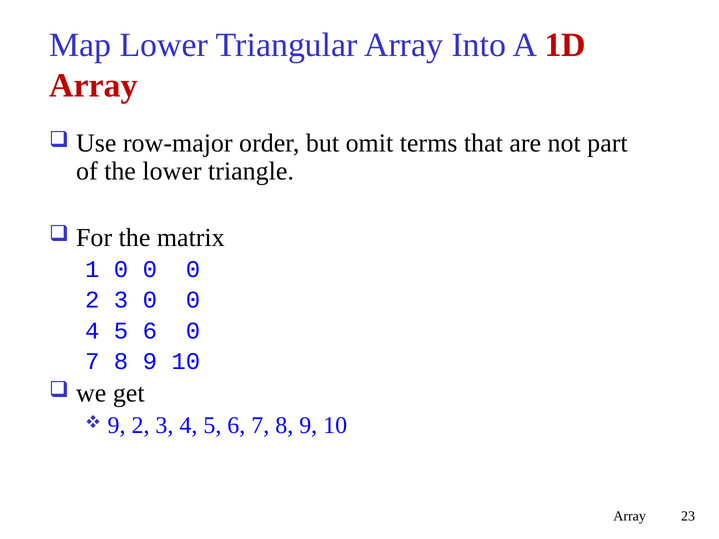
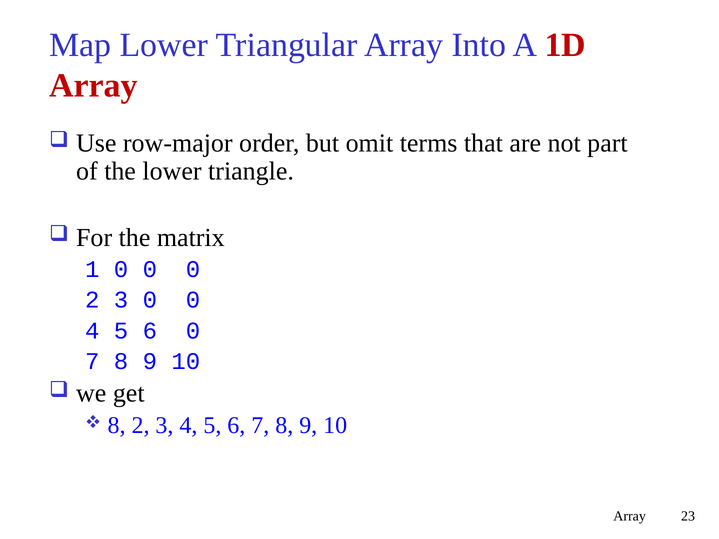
9: 9 -> 8 (117, 425)
